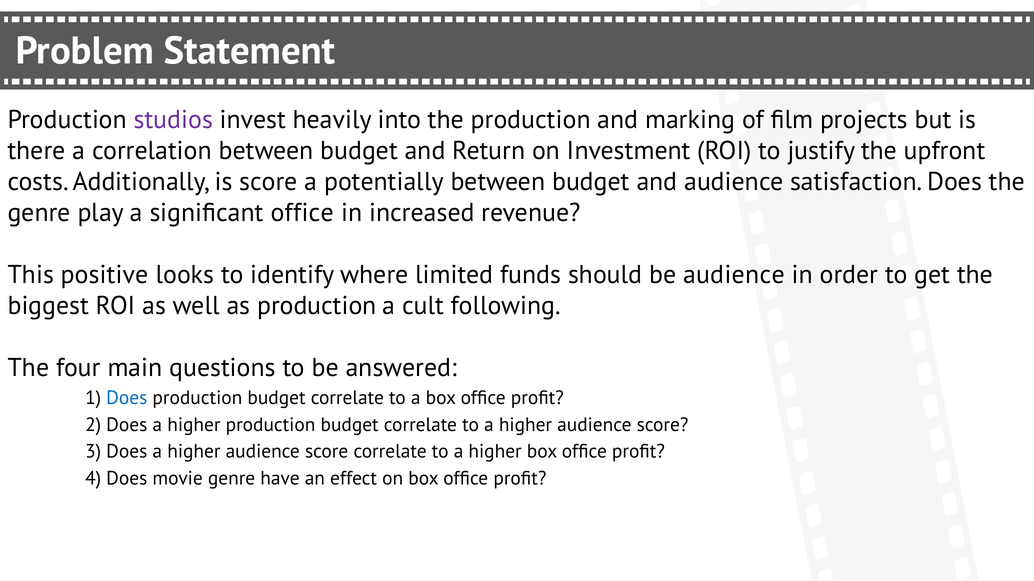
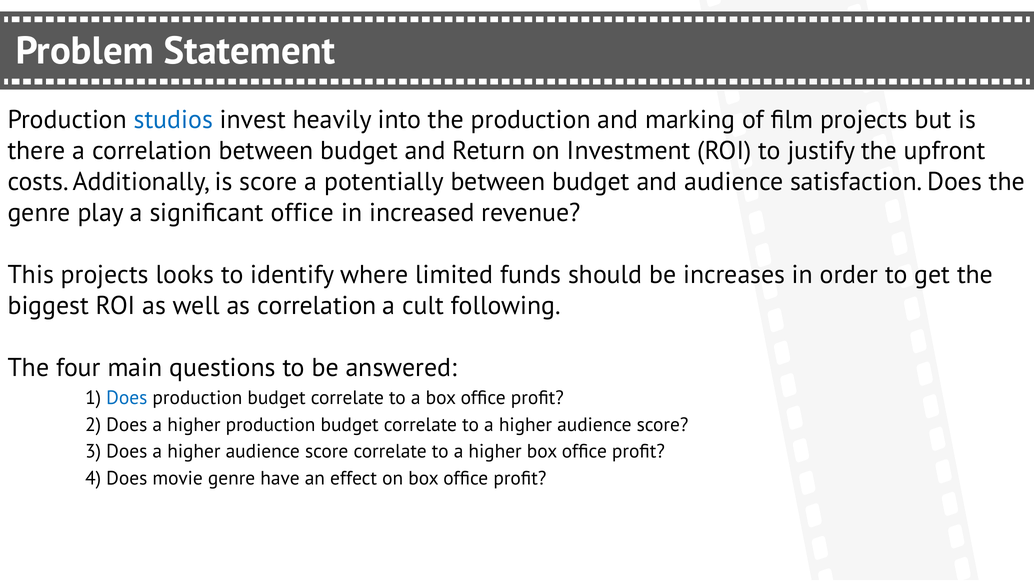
studios colour: purple -> blue (173, 120)
This positive: positive -> projects (105, 275)
be audience: audience -> increases (734, 275)
as production: production -> correlation (317, 306)
